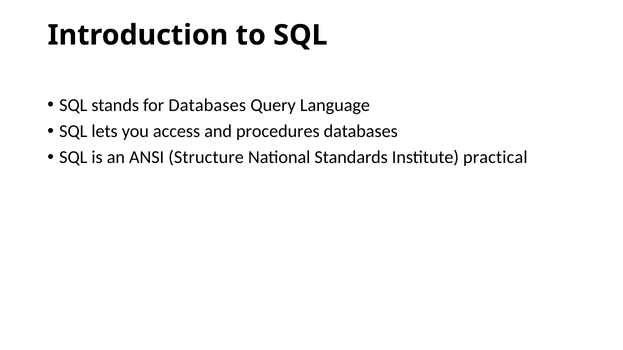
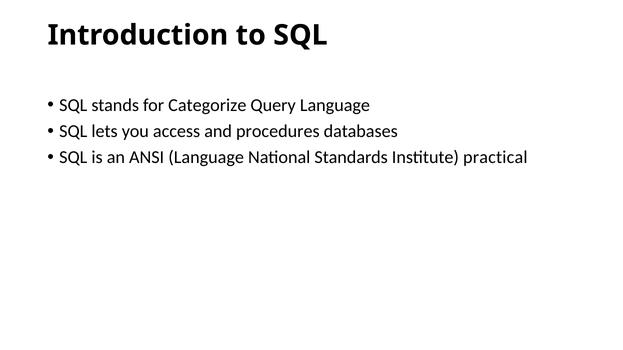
for Databases: Databases -> Categorize (207, 105)
ANSI Structure: Structure -> Language (206, 158)
